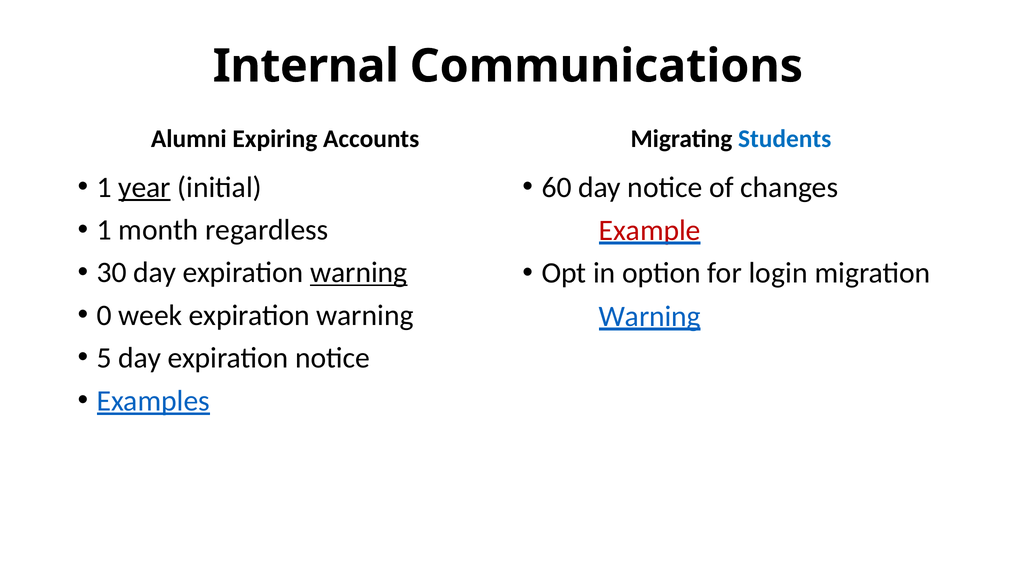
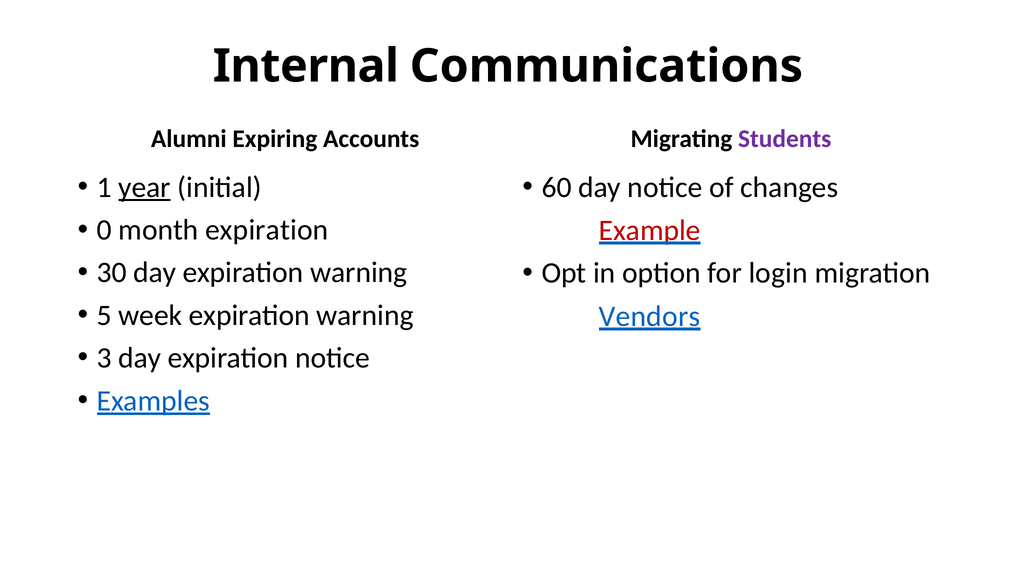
Students colour: blue -> purple (785, 139)
1: 1 -> 0 (104, 230)
month regardless: regardless -> expiration (267, 230)
warning underline: present -> none (359, 273)
0: 0 -> 5 (104, 315)
Warning: Warning -> Vendors (649, 316)
5: 5 -> 3 (104, 358)
